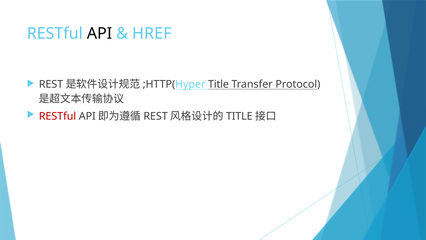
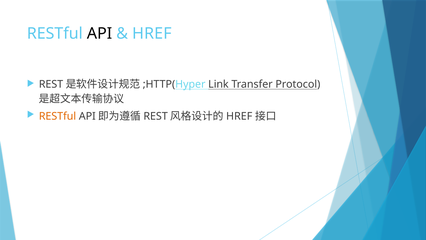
Title: Title -> Link (218, 84)
RESTful colour: red -> orange (57, 116)
TITLE: TITLE -> HREF (239, 116)
